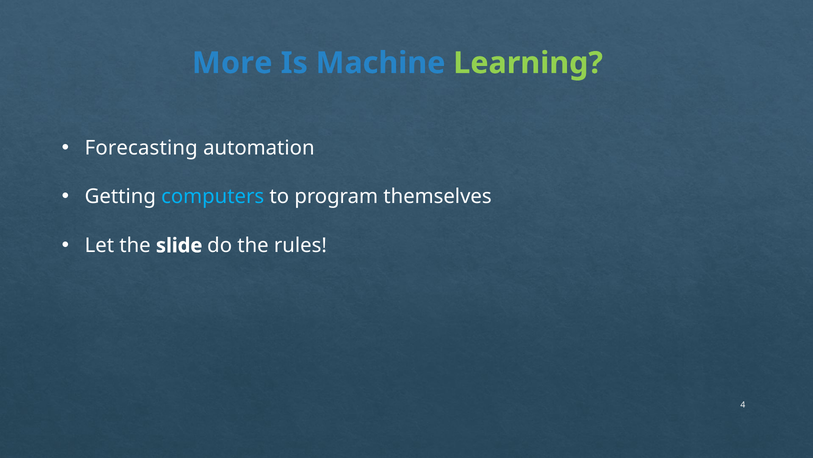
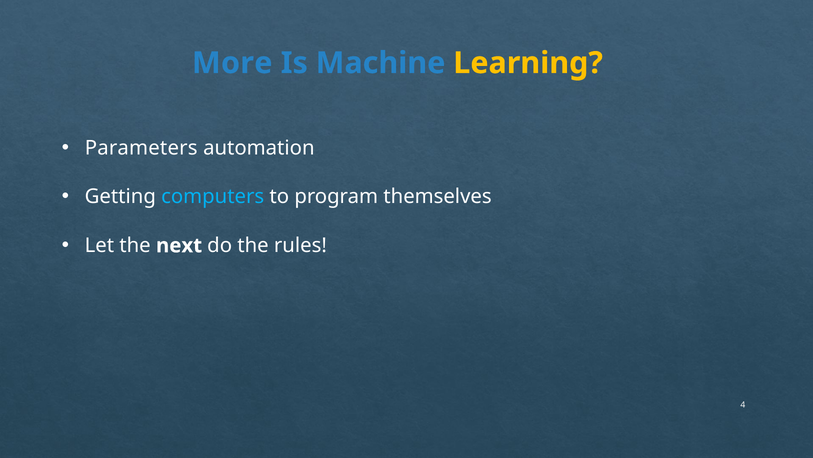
Learning colour: light green -> yellow (528, 63)
Forecasting: Forecasting -> Parameters (141, 148)
slide: slide -> next (179, 245)
